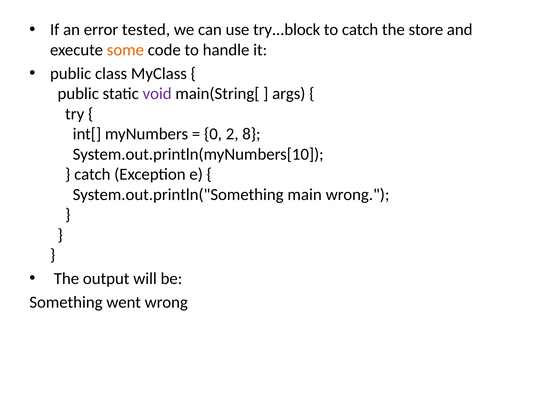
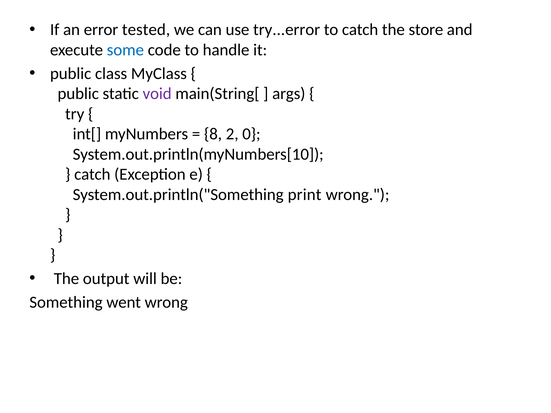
try...block: try...block -> try...error (287, 30)
some colour: orange -> blue (125, 50)
0: 0 -> 8 (213, 134)
8: 8 -> 0 (251, 134)
main: main -> print (305, 195)
